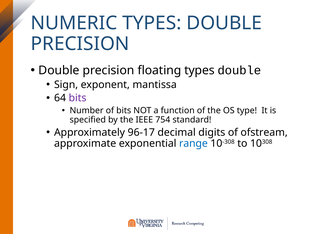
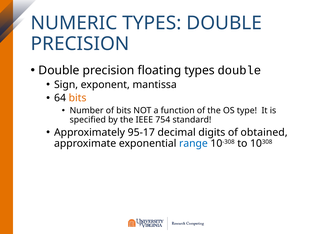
bits colour: purple -> orange (78, 98)
96-17: 96-17 -> 95-17 (141, 132)
ofstream: ofstream -> obtained (264, 132)
